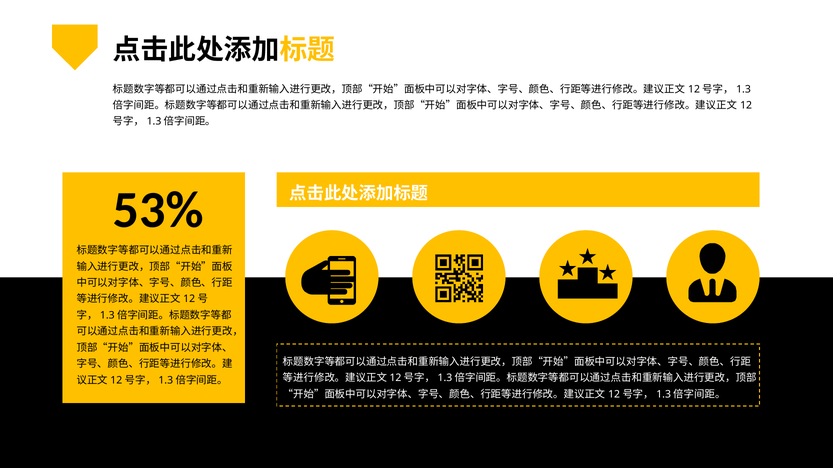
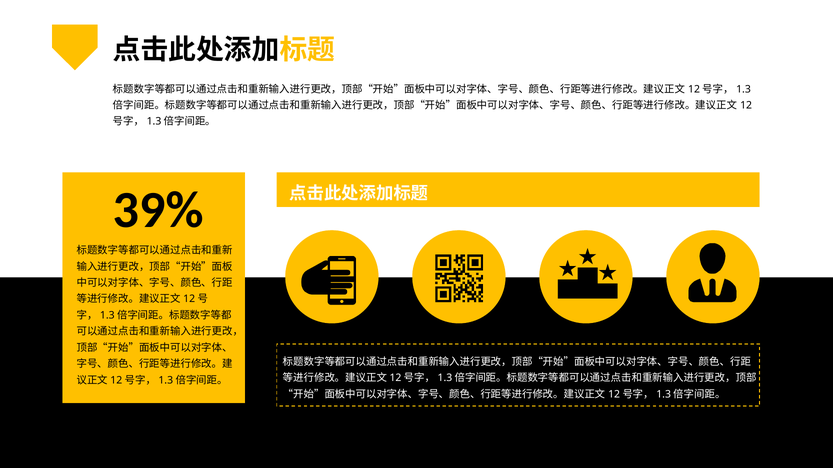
53%: 53% -> 39% (158, 210)
